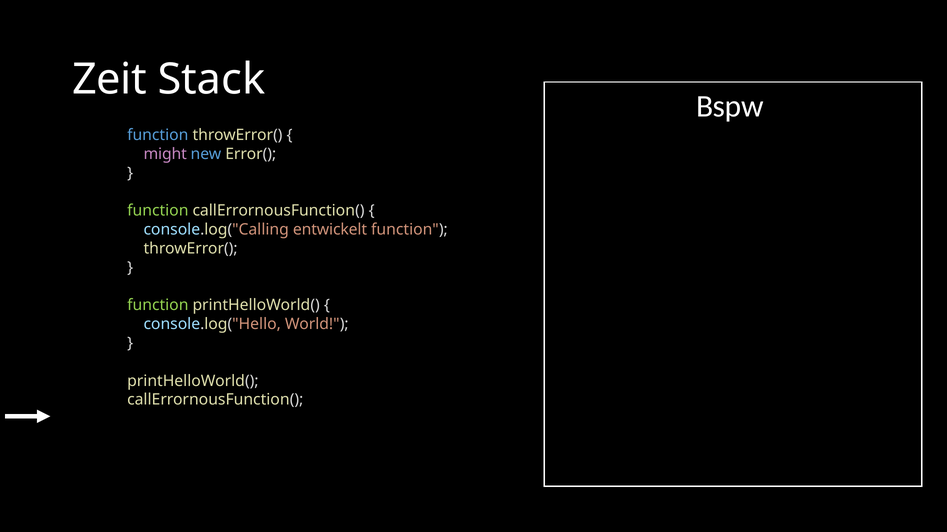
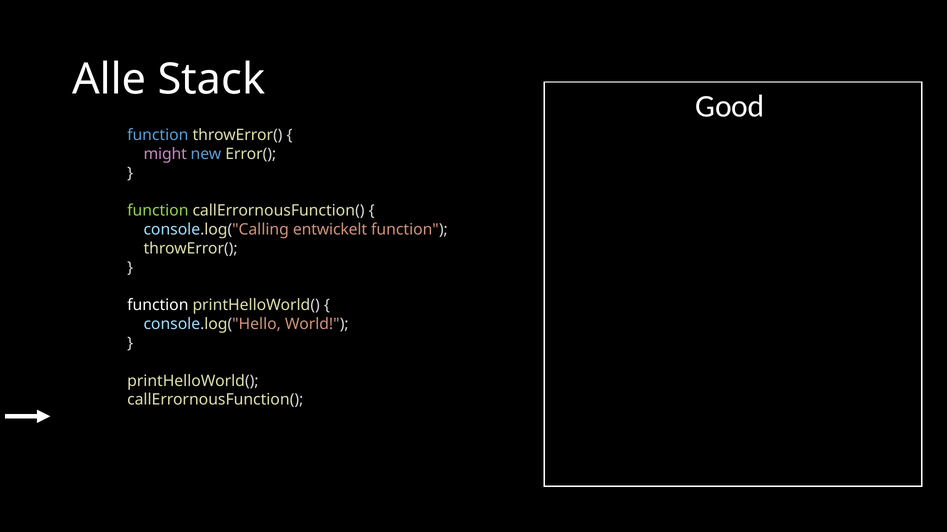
Zeit: Zeit -> Alle (109, 80)
Bspw: Bspw -> Good (730, 106)
function colour: light green -> white (158, 306)
